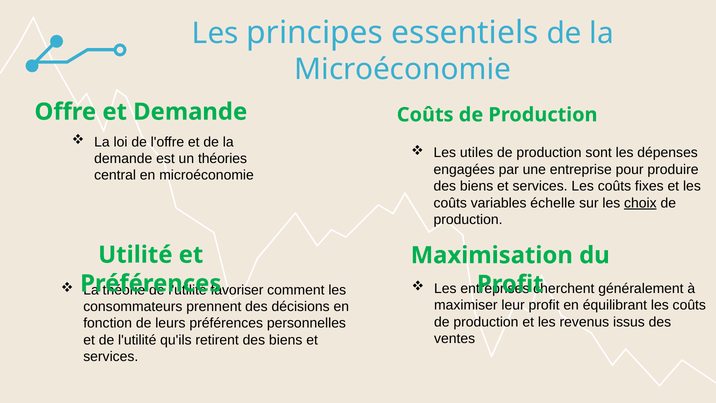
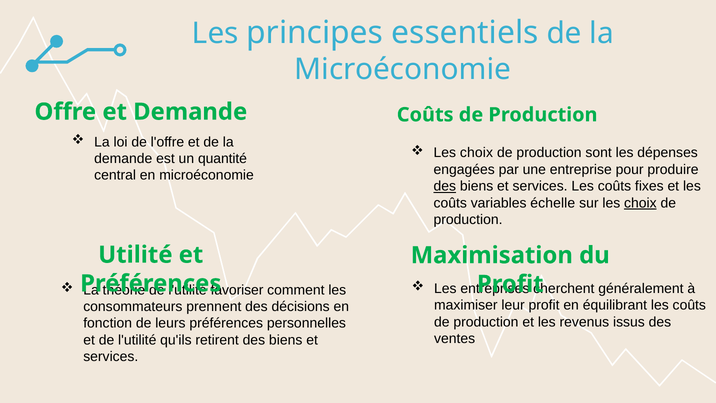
utiles: utiles -> choix (477, 153)
théories: théories -> quantité (223, 159)
des underline: none -> present (445, 186)
